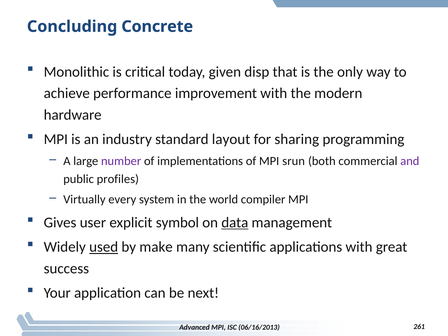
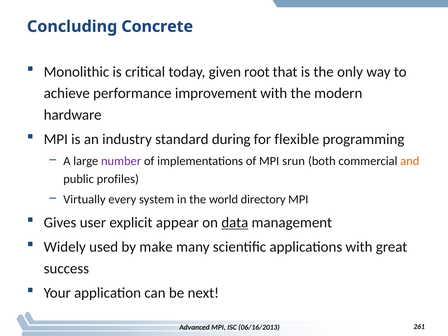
disp: disp -> root (257, 72)
layout: layout -> during (231, 139)
sharing: sharing -> flexible (297, 139)
and colour: purple -> orange (410, 161)
compiler: compiler -> directory (263, 199)
symbol: symbol -> appear (177, 223)
used underline: present -> none (104, 247)
